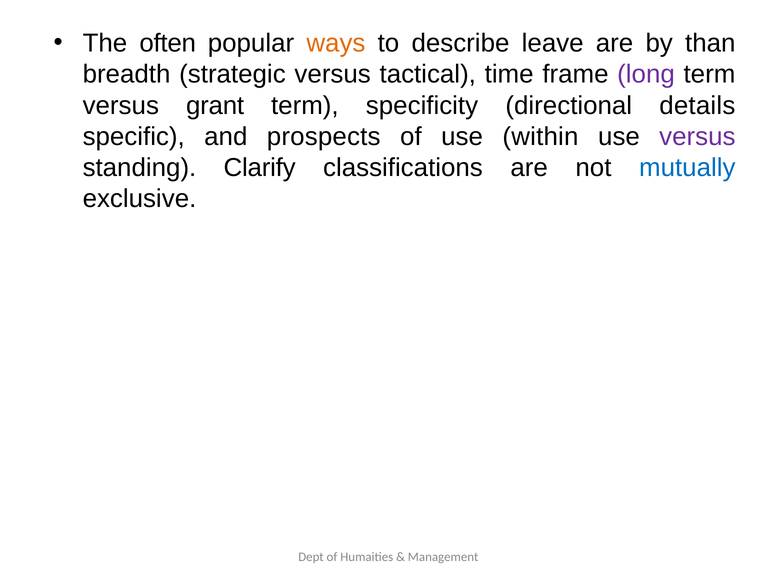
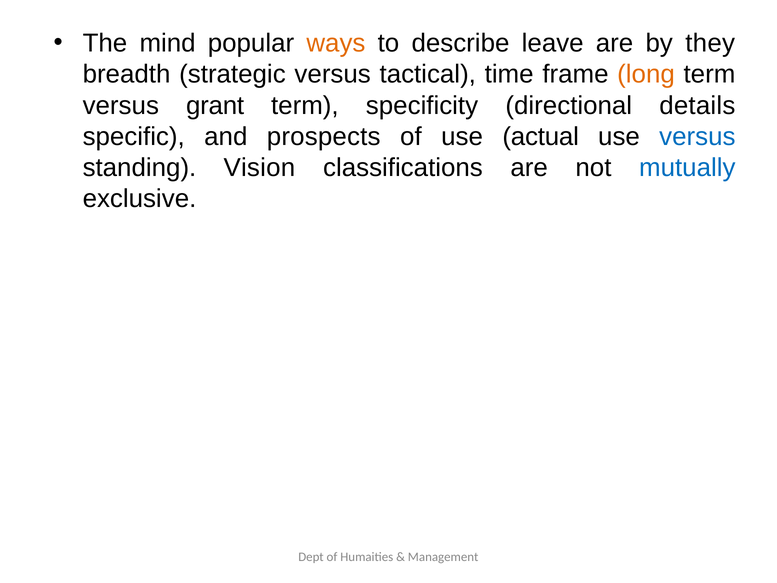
often: often -> mind (168, 43)
than: than -> they (710, 43)
long colour: purple -> orange (646, 74)
within: within -> actual (541, 137)
versus colour: purple -> blue (697, 137)
Clarify: Clarify -> Vision (259, 168)
